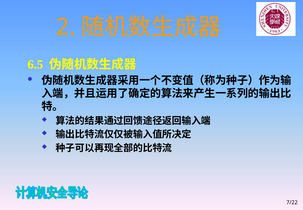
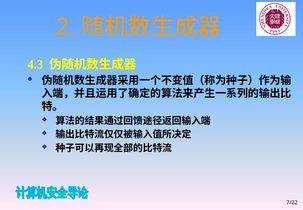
6.5: 6.5 -> 4.3 (35, 64)
